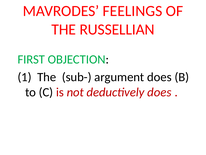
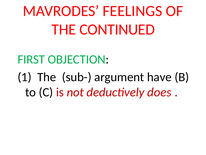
RUSSELLIAN: RUSSELLIAN -> CONTINUED (117, 29)
argument does: does -> have (159, 77)
